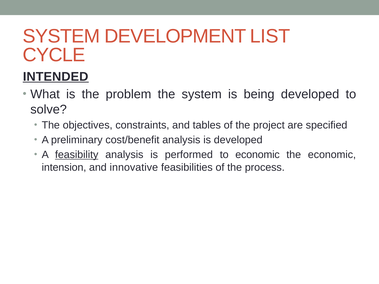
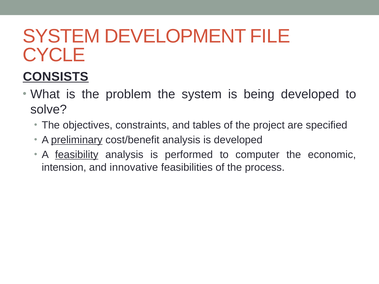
LIST: LIST -> FILE (270, 36)
INTENDED: INTENDED -> CONSISTS (56, 77)
preliminary underline: none -> present (77, 140)
to economic: economic -> computer (257, 155)
